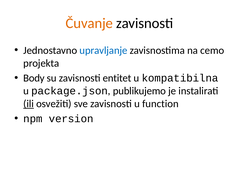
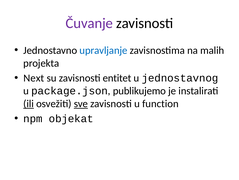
Čuvanje colour: orange -> purple (89, 23)
cemo: cemo -> malih (212, 50)
Body: Body -> Next (34, 78)
kompatibilna: kompatibilna -> jednostavnog (180, 78)
sve underline: none -> present (81, 103)
version: version -> objekat (71, 118)
